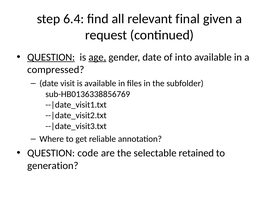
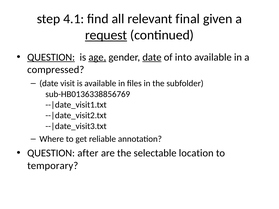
6.4: 6.4 -> 4.1 (74, 19)
request underline: none -> present (106, 35)
date underline: none -> present (152, 57)
code: code -> after (88, 153)
retained: retained -> location (196, 153)
generation: generation -> temporary (53, 166)
